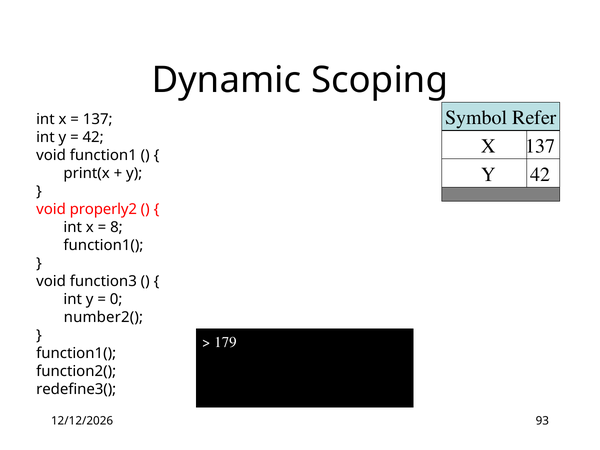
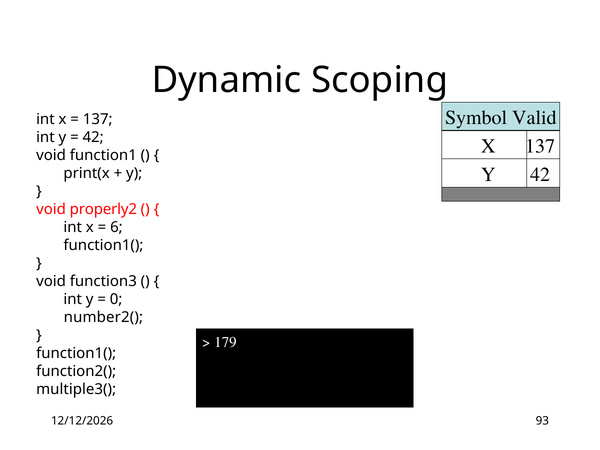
Refer: Refer -> Valid (534, 118)
8: 8 -> 6 (116, 227)
redefine3(: redefine3( -> multiple3( (76, 389)
